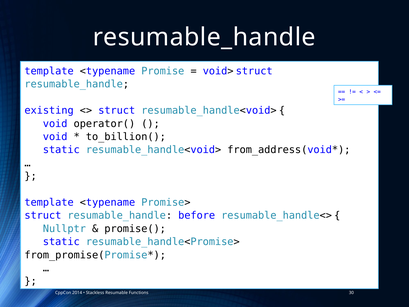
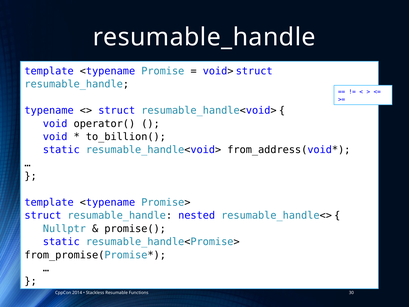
existing: existing -> typename (49, 110)
before: before -> nested (197, 215)
